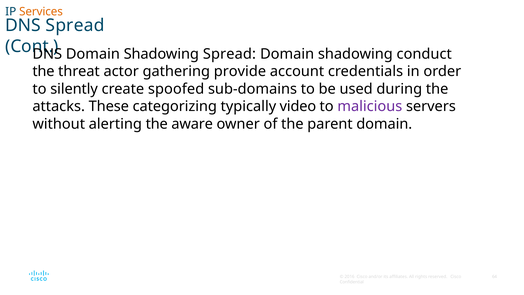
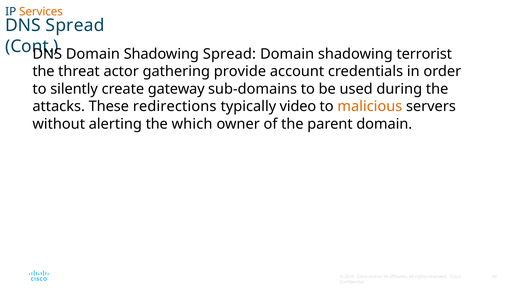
conduct: conduct -> terrorist (424, 54)
spoofed: spoofed -> gateway (176, 89)
categorizing: categorizing -> redirections (175, 106)
malicious colour: purple -> orange (370, 106)
aware: aware -> which (192, 124)
